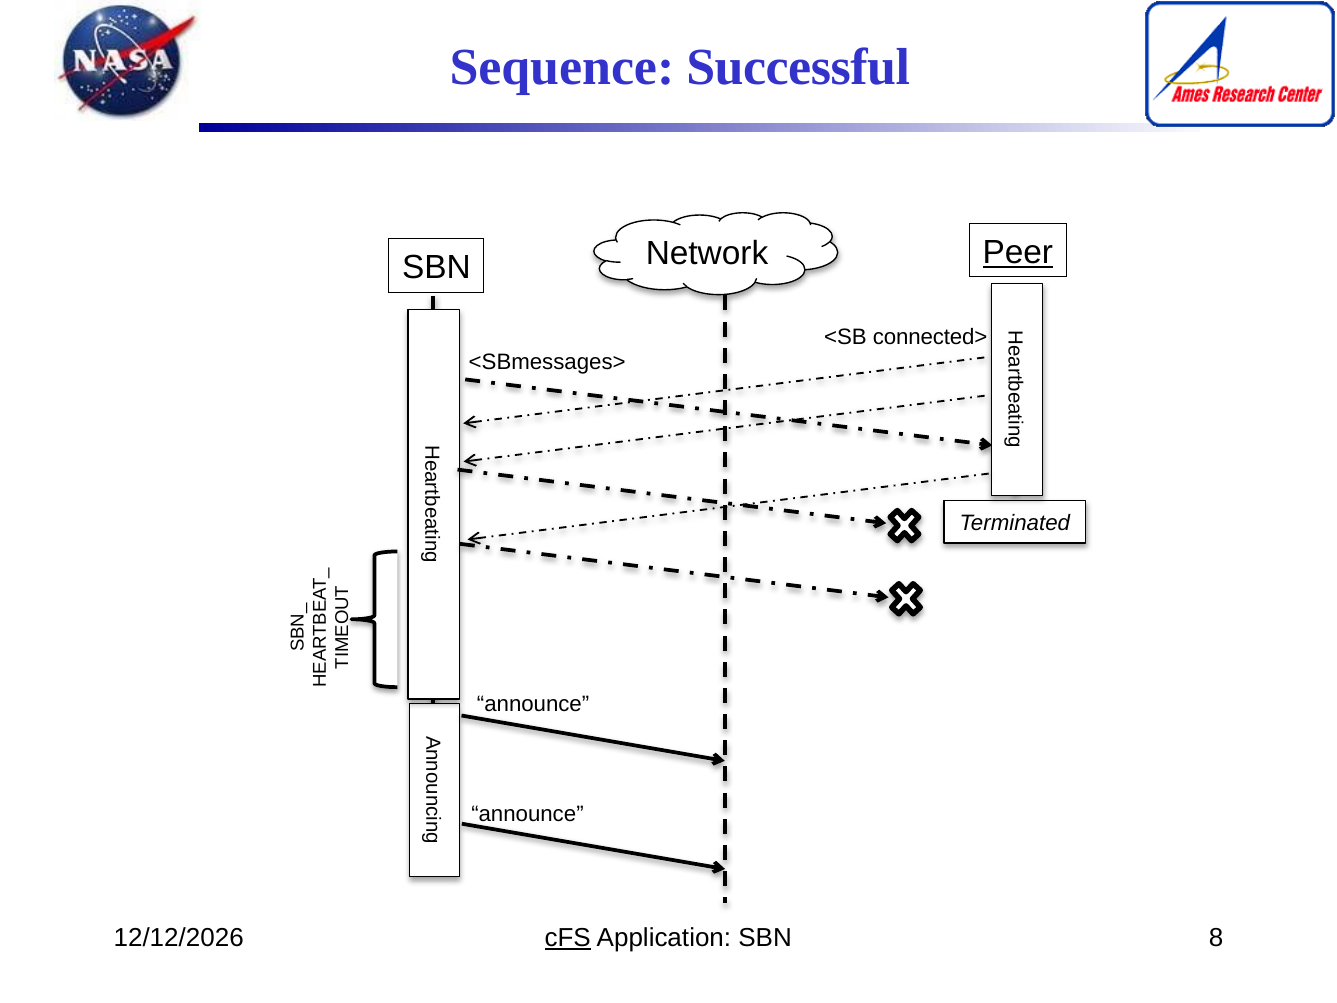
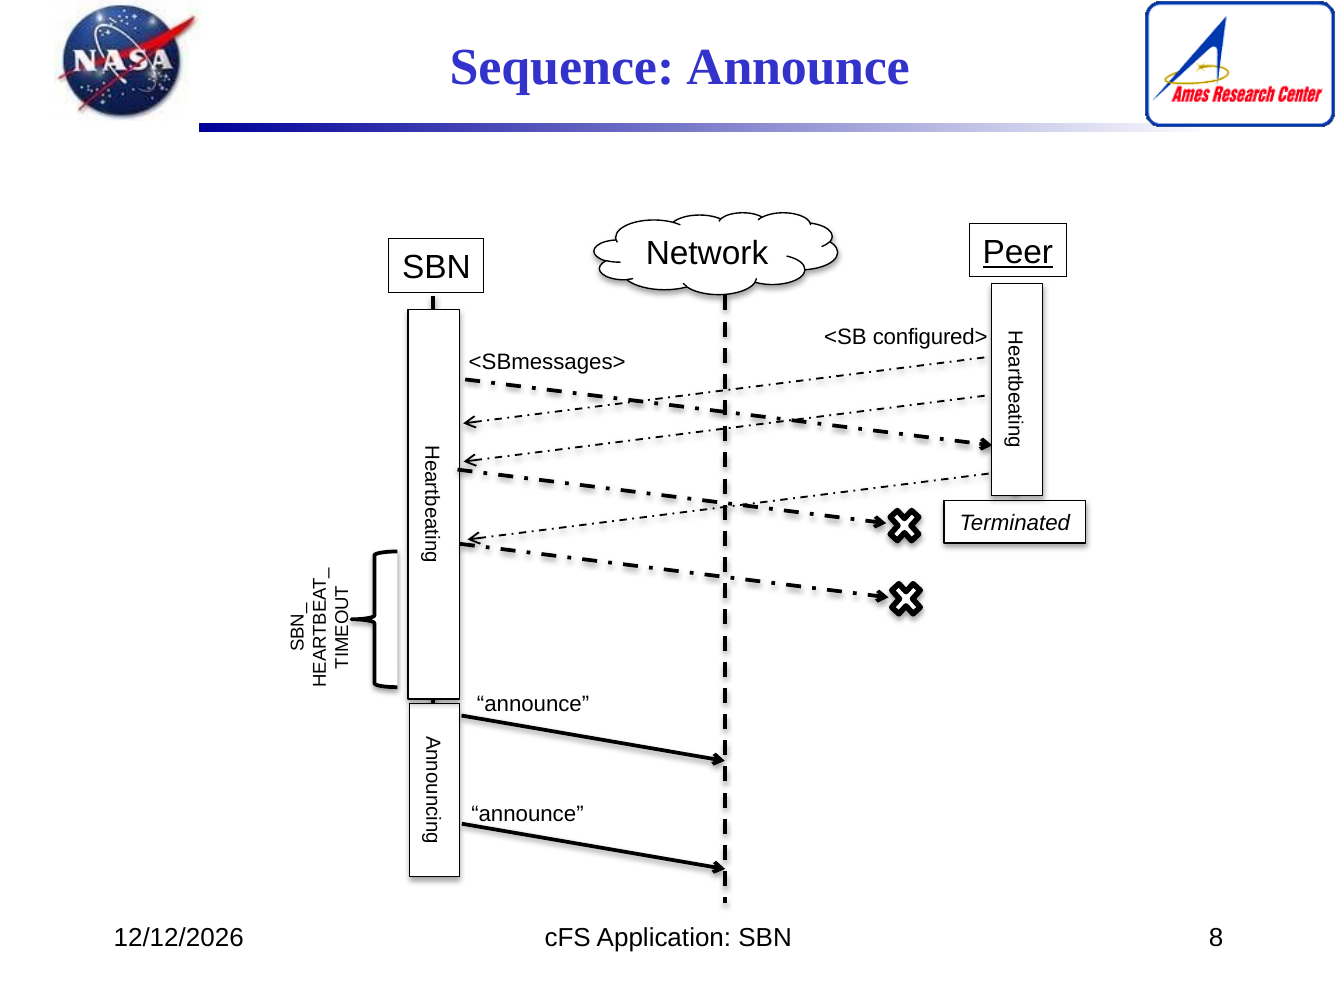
Sequence Successful: Successful -> Announce (798, 68)
connected>: connected> -> configured> (930, 337)
cFS underline: present -> none (568, 938)
